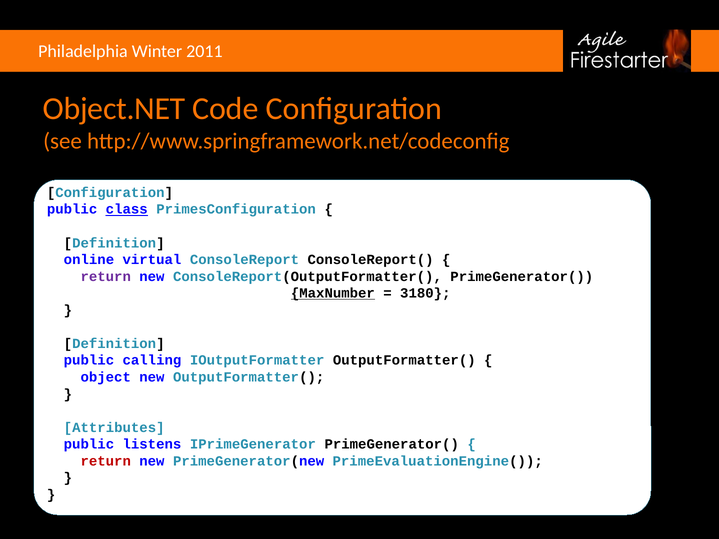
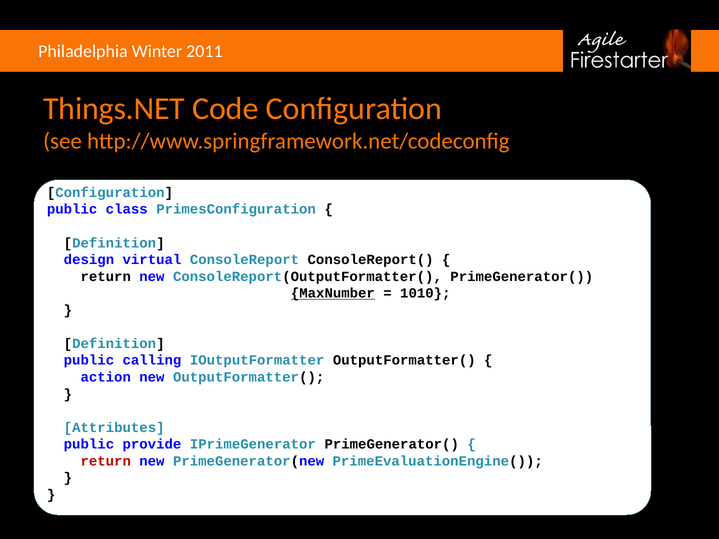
Object.NET: Object.NET -> Things.NET (114, 109)
class underline: present -> none (127, 209)
online: online -> design (89, 260)
return colour: purple -> black (106, 277)
3180: 3180 -> 1010 (425, 293)
object: object -> action (106, 377)
listens: listens -> provide (152, 444)
